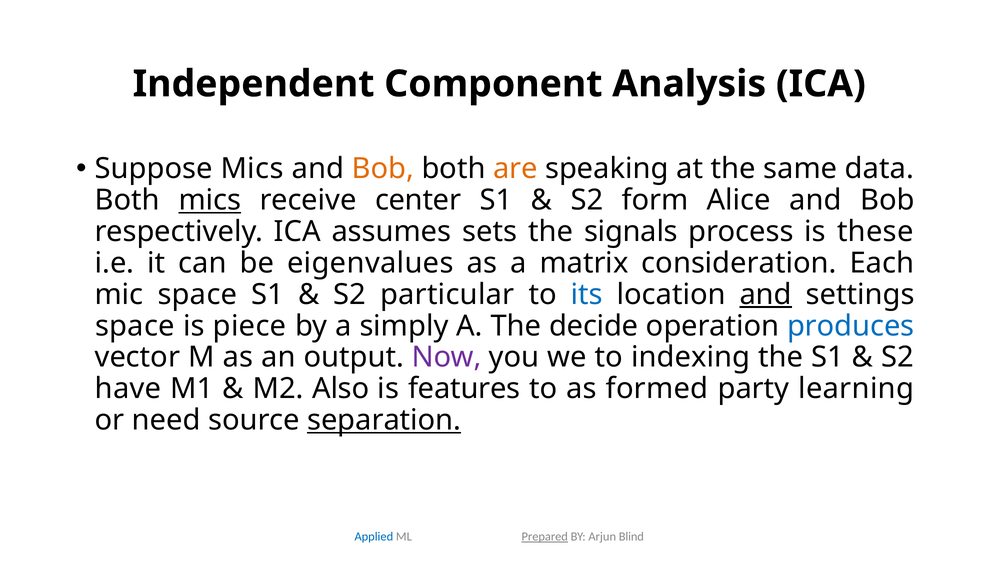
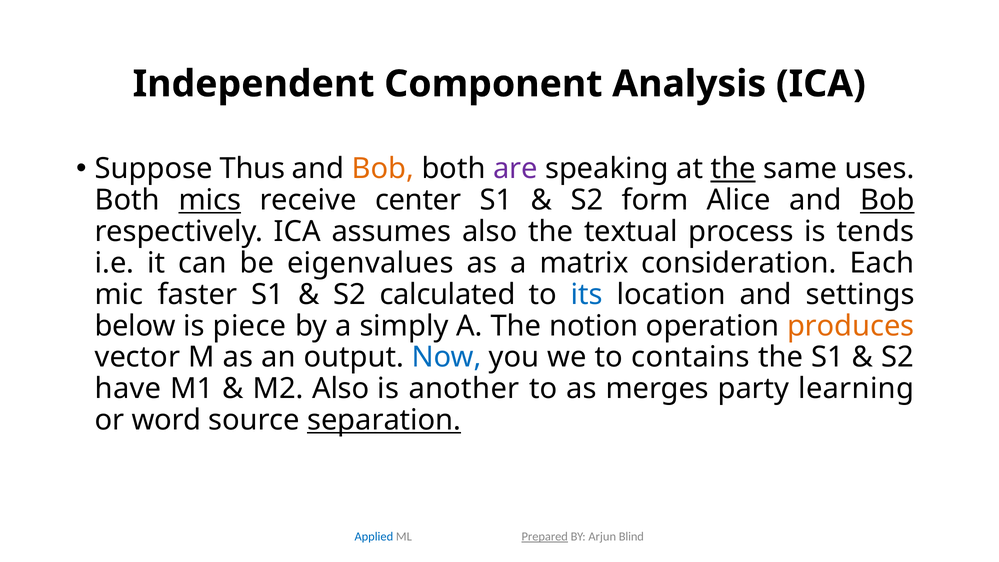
Suppose Mics: Mics -> Thus (252, 169)
are colour: orange -> purple (515, 169)
the underline: none -> present (733, 169)
data: data -> uses (880, 169)
Bob underline: none -> present (887, 200)
assumes sets: sets -> also (490, 232)
signals: signals -> textual (631, 232)
these: these -> tends (875, 232)
mic space: space -> faster (197, 295)
particular: particular -> calculated (448, 295)
and underline: present -> none (766, 295)
space: space -> below (135, 326)
decide: decide -> notion (594, 326)
produces colour: blue -> orange (851, 326)
Now colour: purple -> blue (447, 357)
indexing: indexing -> contains (690, 357)
features: features -> another (464, 389)
formed: formed -> merges (657, 389)
need: need -> word (167, 420)
